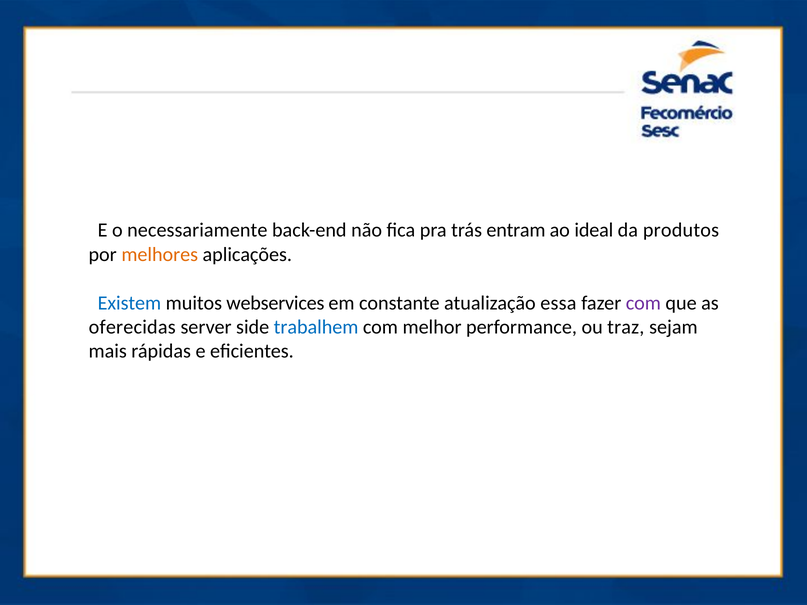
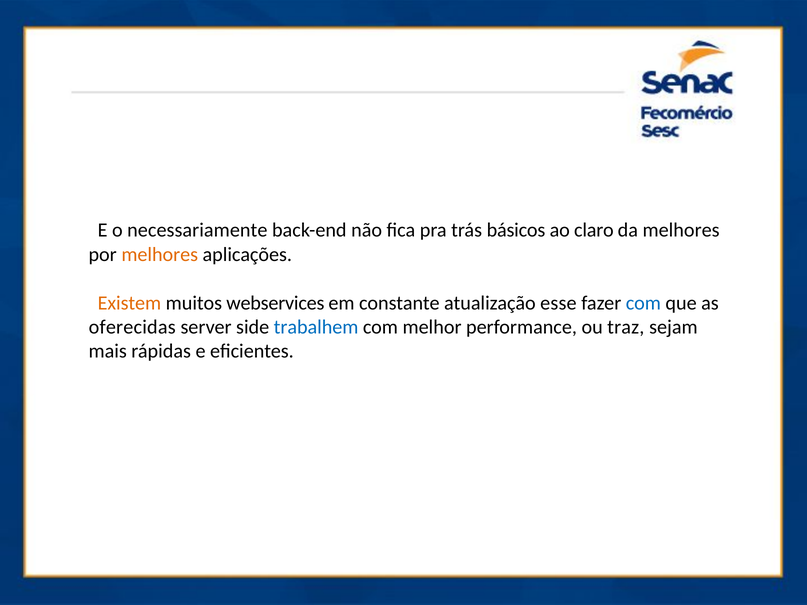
entram: entram -> básicos (516, 230)
ideal: ideal -> claro (594, 230)
da produtos: produtos -> melhores (681, 230)
Existem colour: blue -> orange (129, 303)
essa: essa -> esse (558, 303)
com colour: purple -> blue (643, 303)
